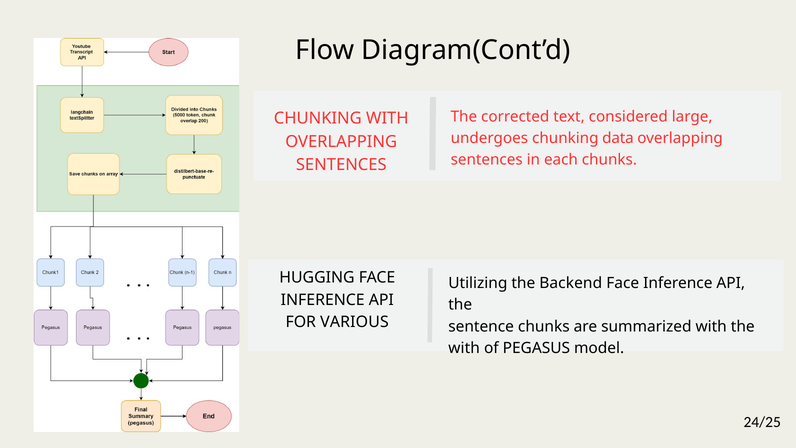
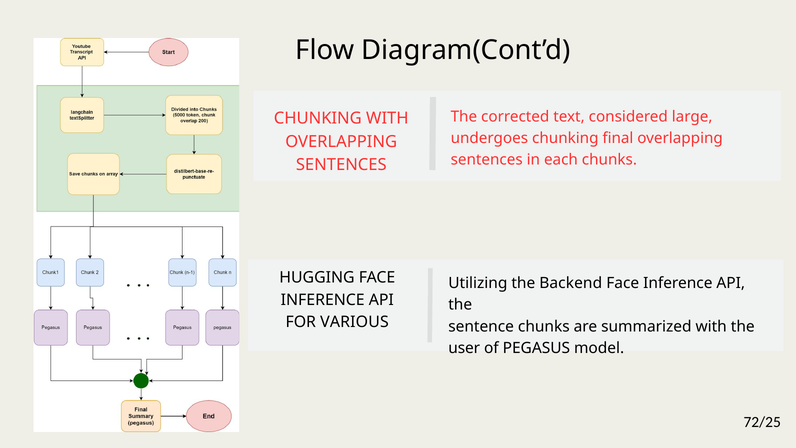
data: data -> final (618, 138)
with: with -> user (464, 348)
24/25: 24/25 -> 72/25 (762, 422)
